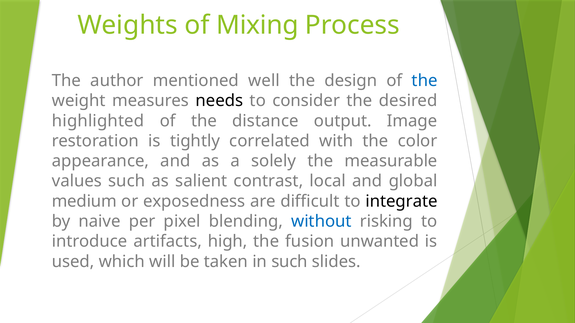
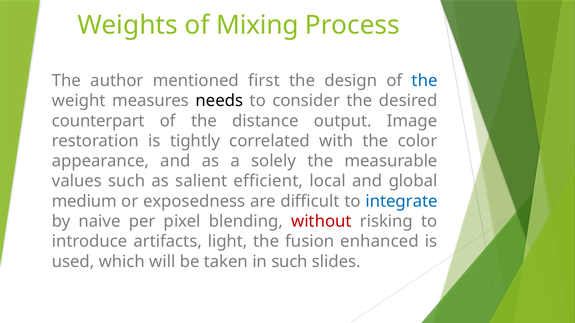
well: well -> first (264, 81)
highlighted: highlighted -> counterpart (98, 121)
contrast: contrast -> efficient (268, 181)
integrate colour: black -> blue (402, 202)
without colour: blue -> red (321, 222)
high: high -> light (228, 242)
unwanted: unwanted -> enhanced (379, 242)
